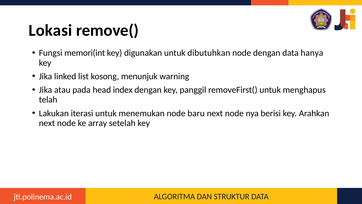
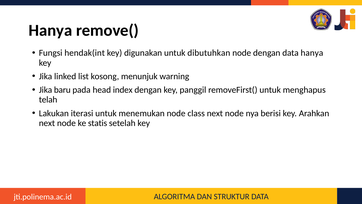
Lokasi: Lokasi -> Hanya (50, 30)
memori(int: memori(int -> hendak(int (85, 53)
atau: atau -> baru (62, 90)
baru: baru -> class (196, 113)
array: array -> statis (98, 123)
